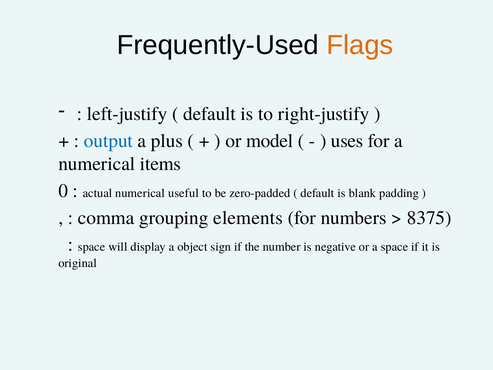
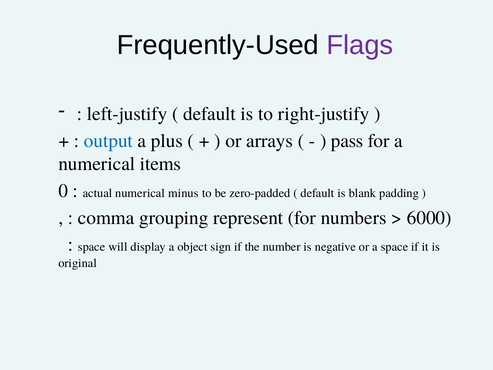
Flags colour: orange -> purple (360, 45)
model: model -> arrays (270, 141)
uses: uses -> pass (347, 141)
useful: useful -> minus (183, 193)
elements: elements -> represent (248, 218)
8375: 8375 -> 6000 (429, 218)
